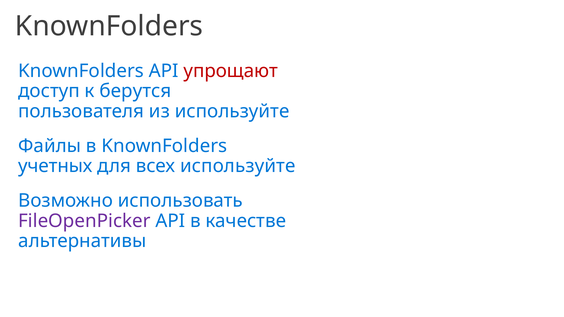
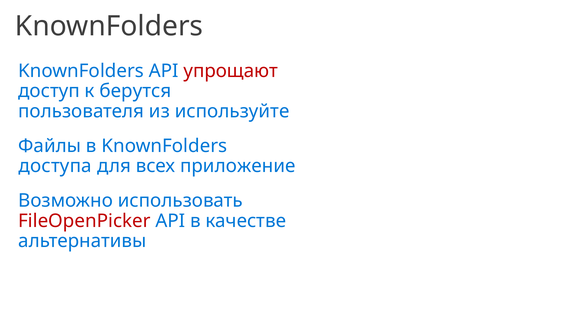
учетных: учетных -> доступа (55, 166)
всех используйте: используйте -> приложение (238, 166)
FileOpenPicker colour: purple -> red (84, 221)
